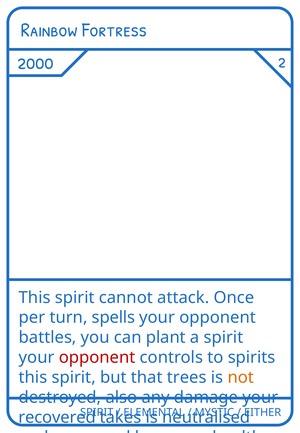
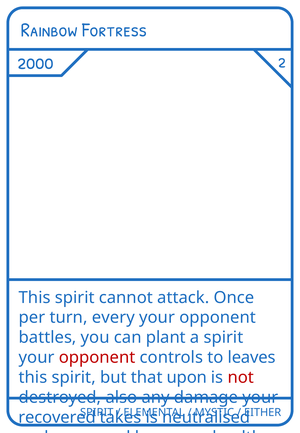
spells: spells -> every (113, 318)
spirits: spirits -> leaves (252, 358)
trees: trees -> upon (187, 378)
not colour: orange -> red (241, 378)
